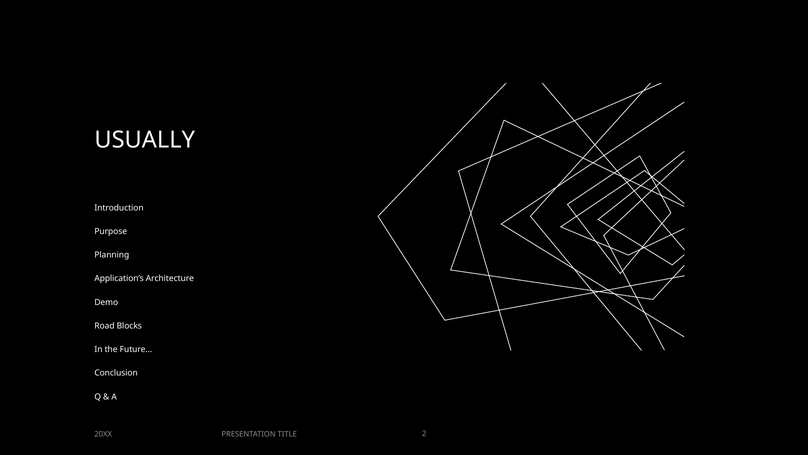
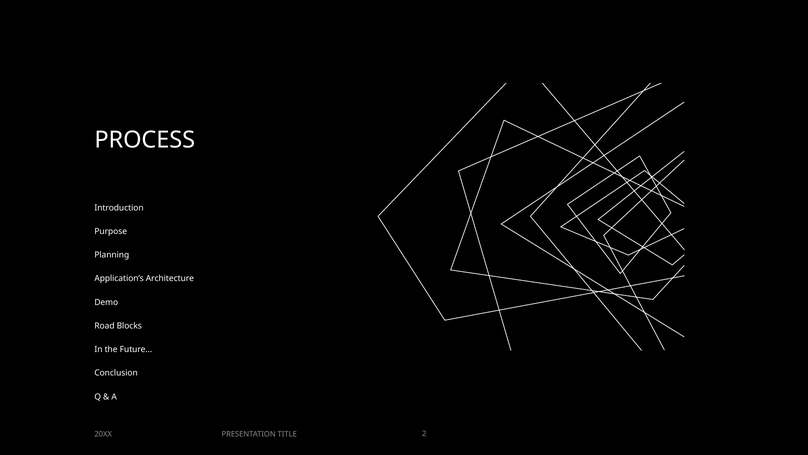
USUALLY: USUALLY -> PROCESS (145, 140)
